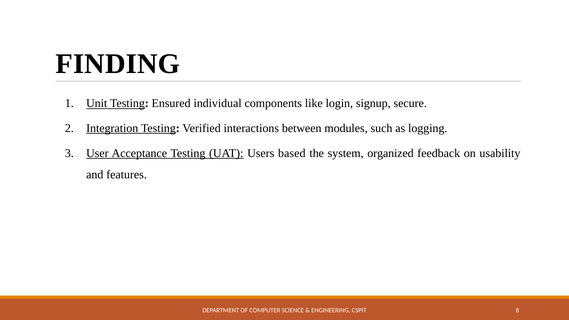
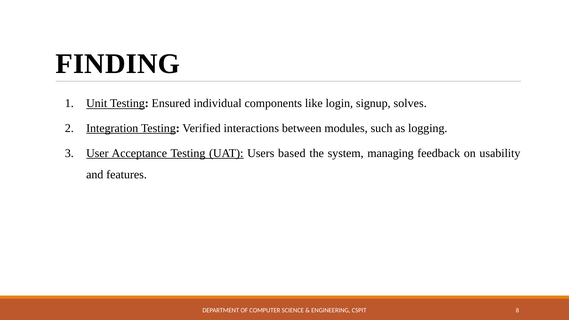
secure: secure -> solves (410, 103)
organized: organized -> managing (391, 153)
